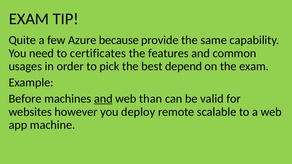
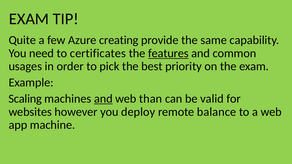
because: because -> creating (119, 40)
features underline: none -> present (168, 53)
depend: depend -> priority (183, 66)
Before: Before -> Scaling (25, 99)
scalable: scalable -> balance (217, 112)
